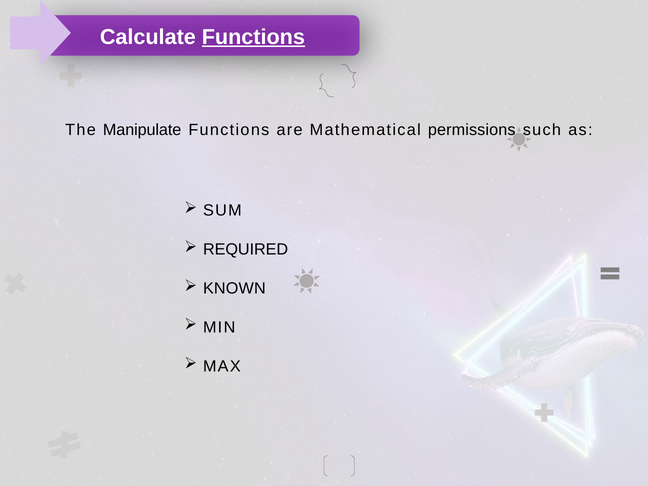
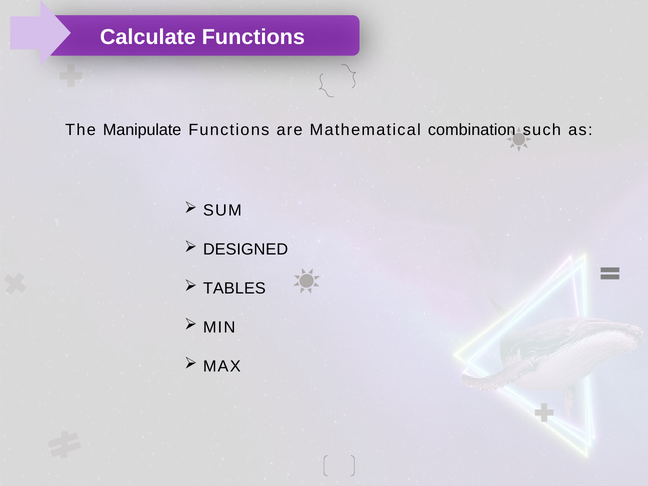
Functions underline: present -> none (253, 37)
permissions: permissions -> combination (472, 130)
REQUIRED: REQUIRED -> DESIGNED (246, 250)
KNOWN: KNOWN -> TABLES (234, 288)
